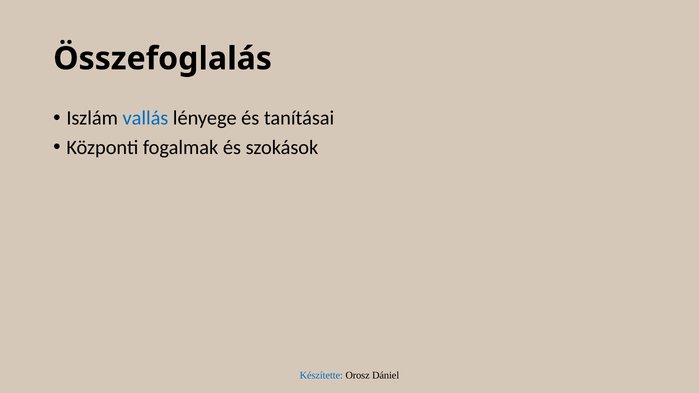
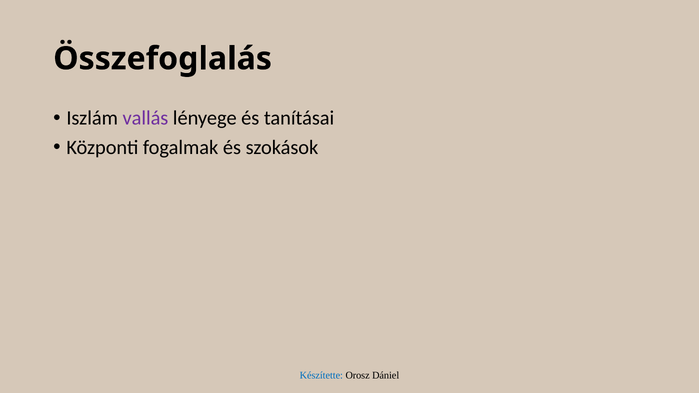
vallás colour: blue -> purple (145, 118)
